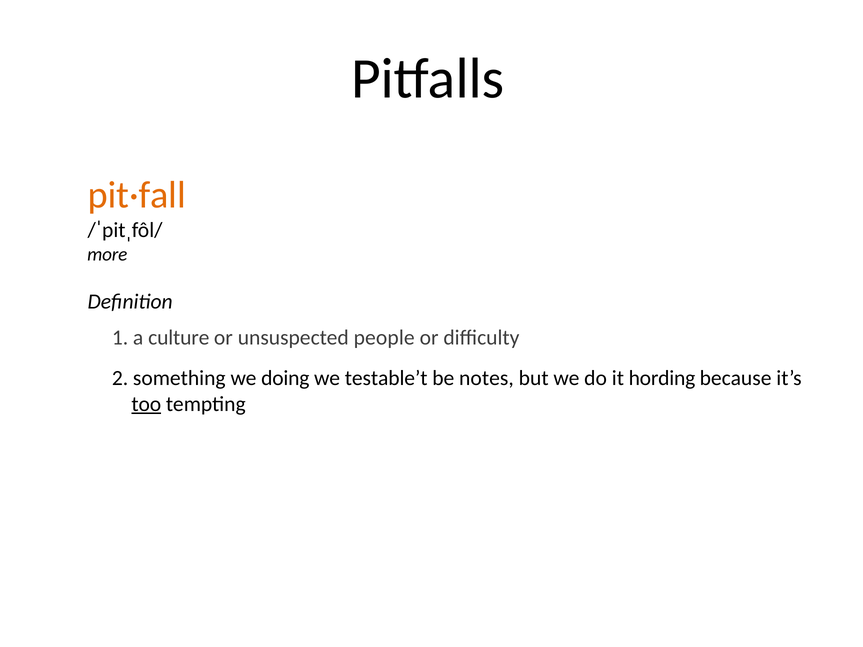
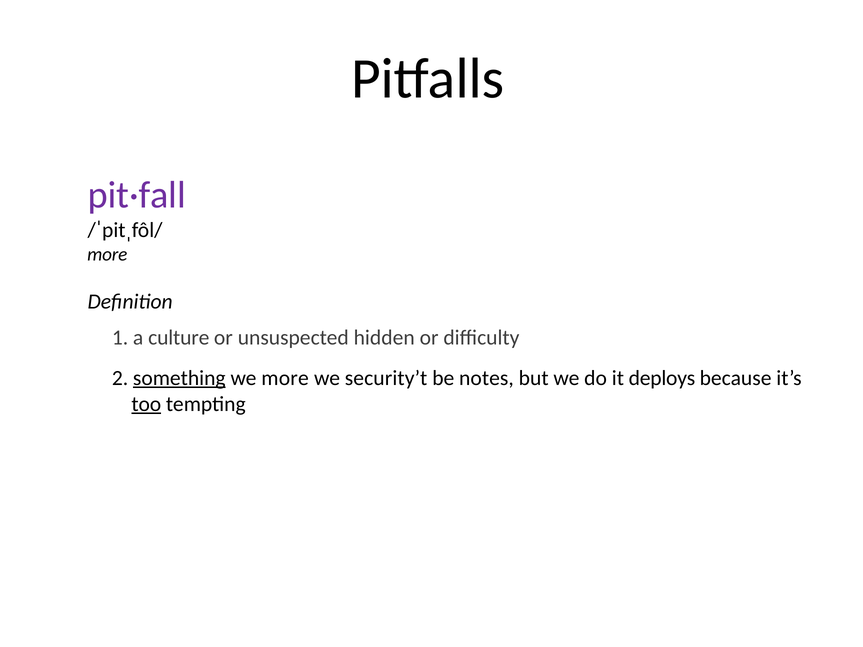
pit·fall colour: orange -> purple (137, 195)
people: people -> hidden (384, 338)
something underline: none -> present (179, 378)
we doing: doing -> more (285, 378)
testable’t: testable’t -> security’t (386, 378)
hording: hording -> deploys (662, 378)
